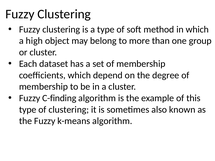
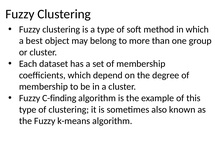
high: high -> best (34, 41)
